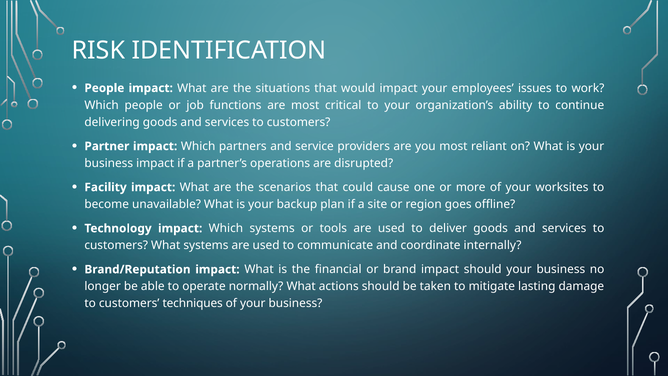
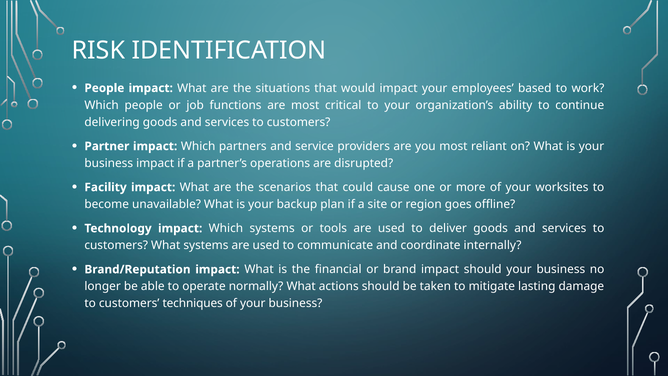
issues: issues -> based (535, 88)
